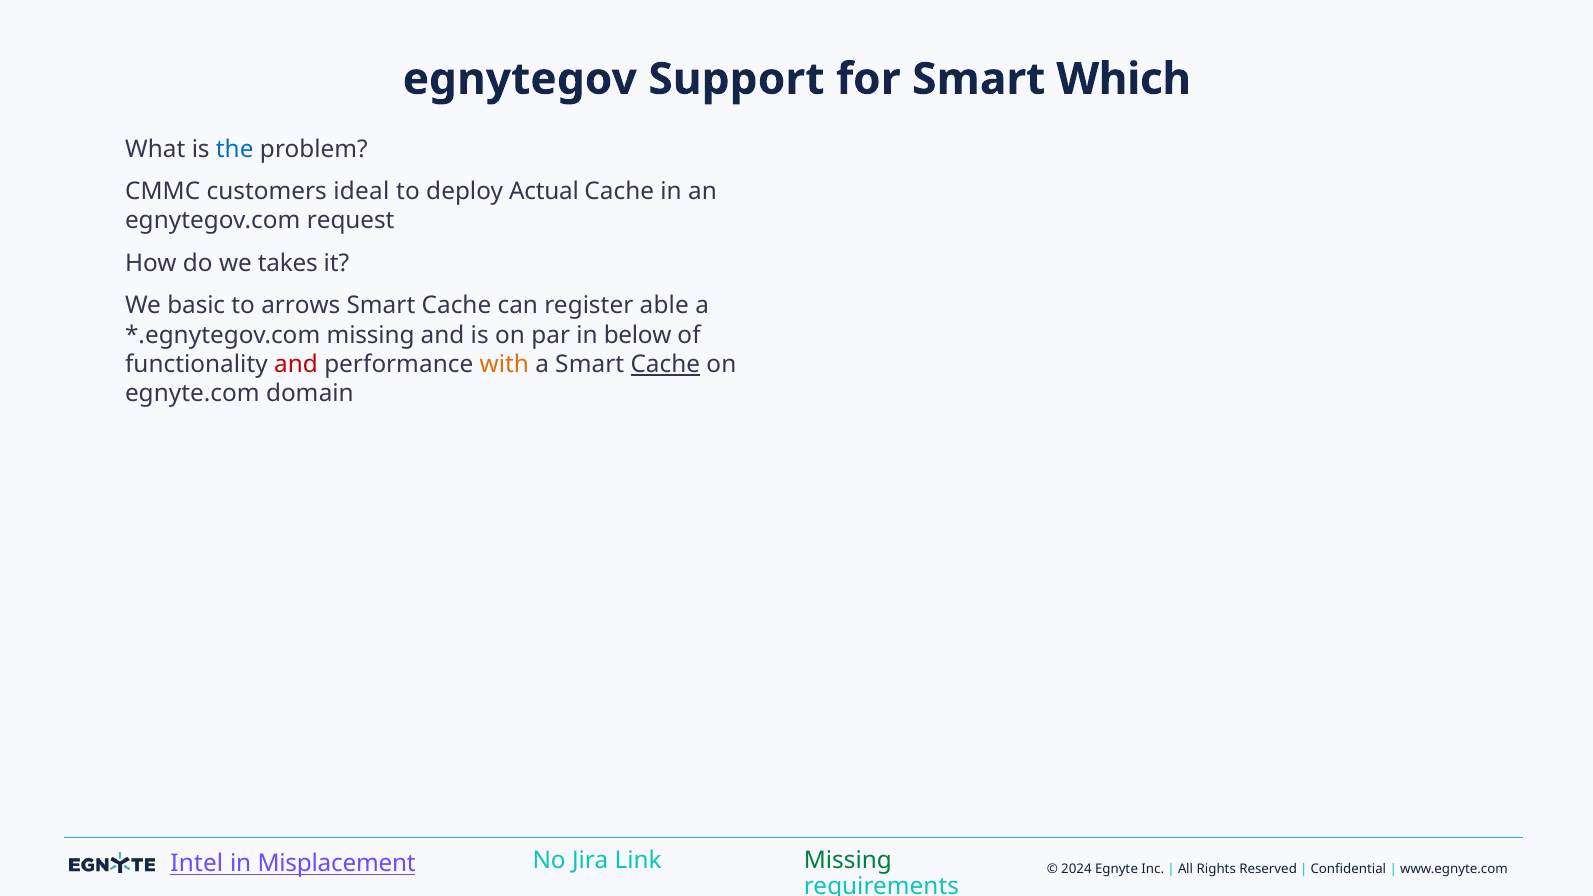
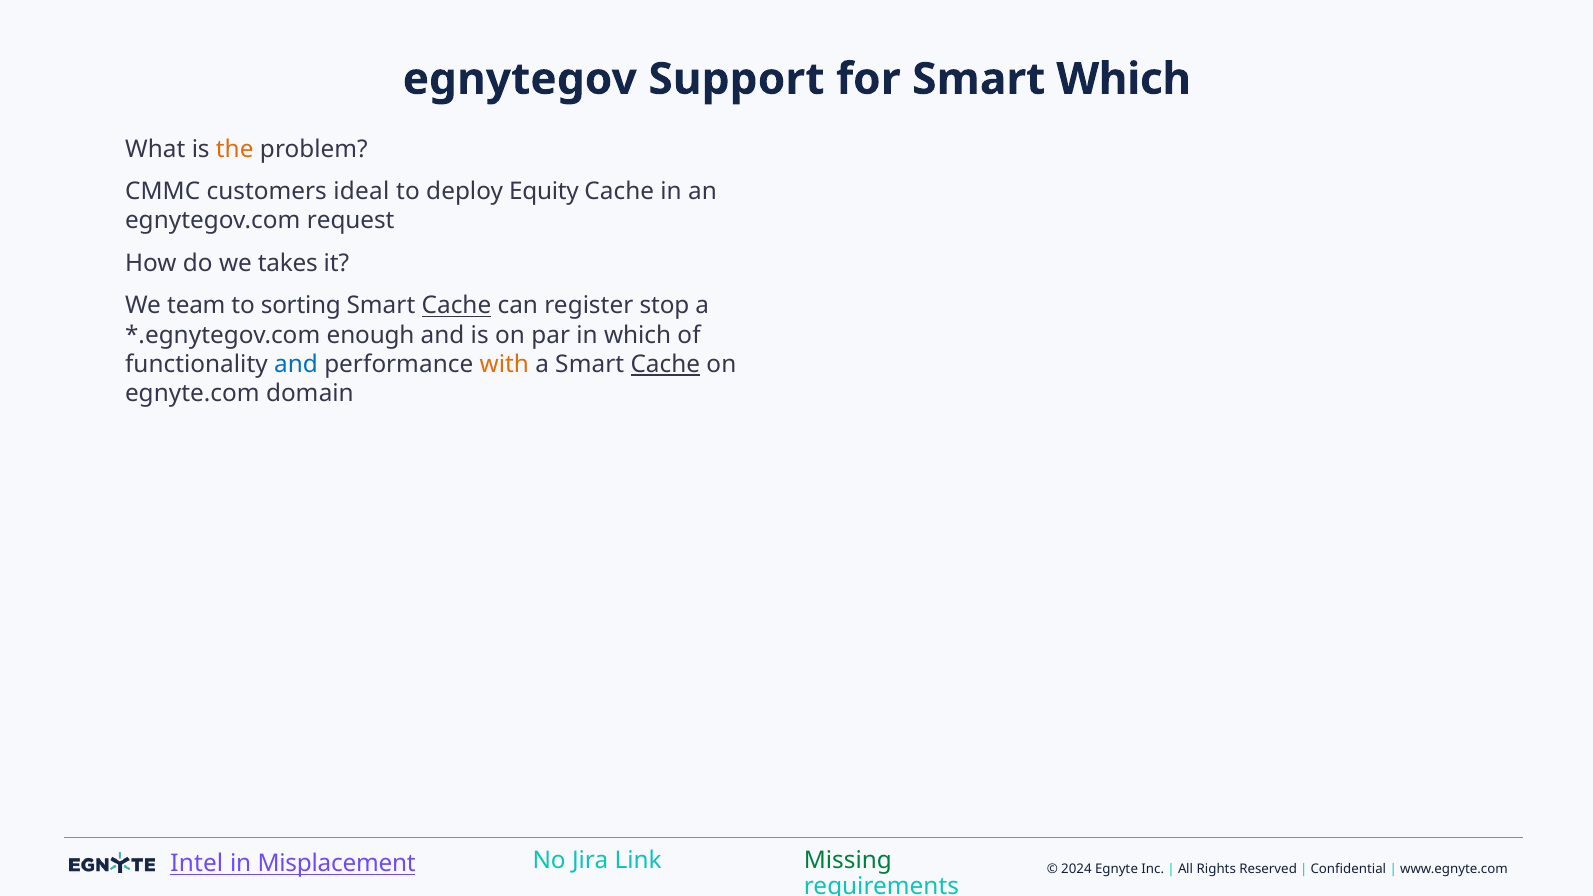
the colour: blue -> orange (235, 149)
Actual: Actual -> Equity (544, 192)
basic: basic -> team (196, 306)
arrows: arrows -> sorting (301, 306)
Cache underline: none -> present (456, 306)
able: able -> stop (664, 306)
missing: missing -> enough (371, 335)
in below: below -> which (638, 335)
and colour: red -> blue (296, 364)
